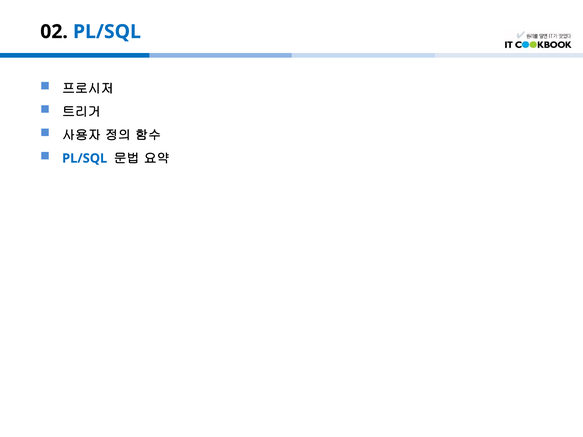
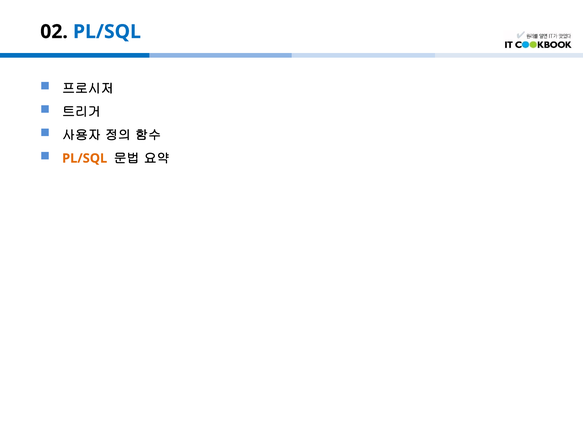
PL/SQL colour: blue -> orange (85, 158)
